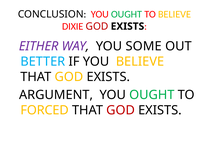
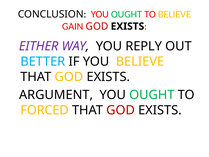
DIXIE: DIXIE -> GAIN (73, 26)
SOME: SOME -> REPLY (144, 46)
